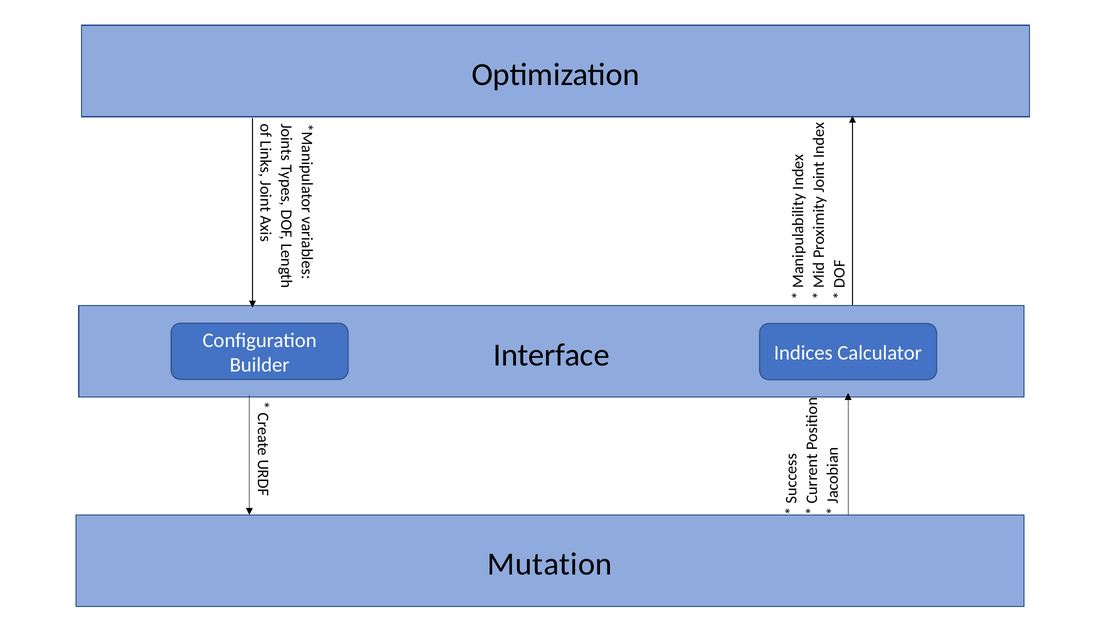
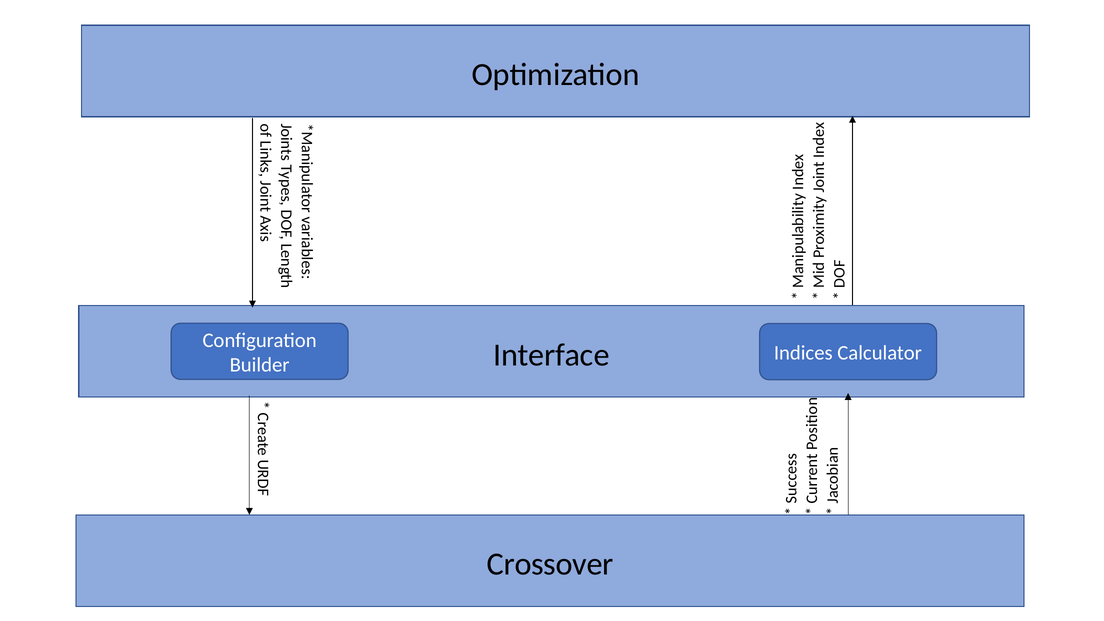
Mutation: Mutation -> Crossover (550, 564)
